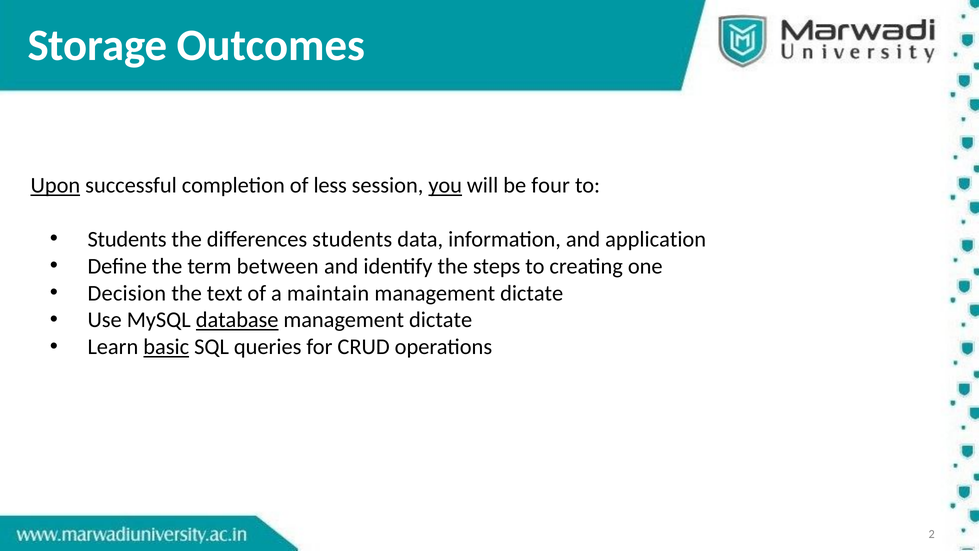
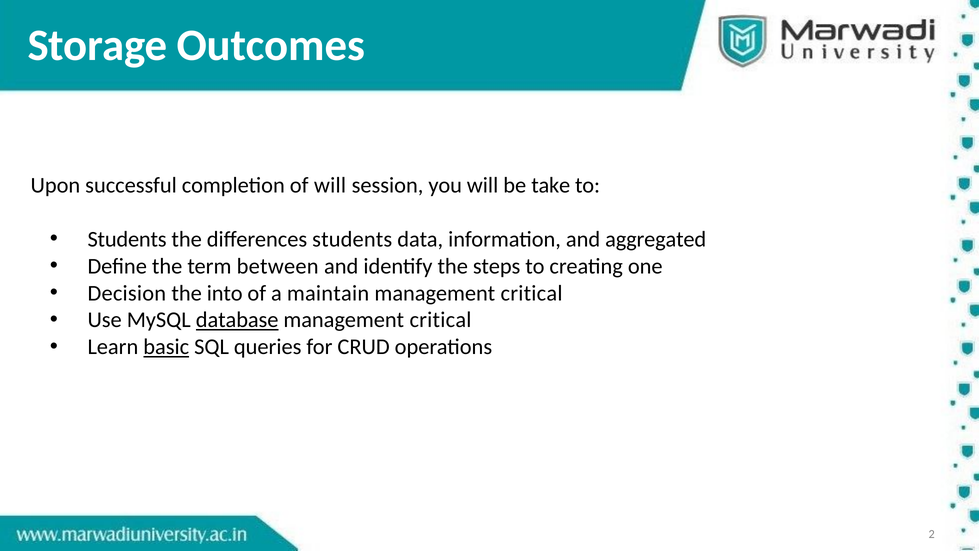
Upon underline: present -> none (55, 185)
of less: less -> will (330, 185)
you underline: present -> none (445, 185)
four: four -> take (551, 185)
application: application -> aggregated (656, 239)
text: text -> into (225, 293)
dictate: dictate -> critical (532, 293)
dictate: dictate -> critical (441, 320)
